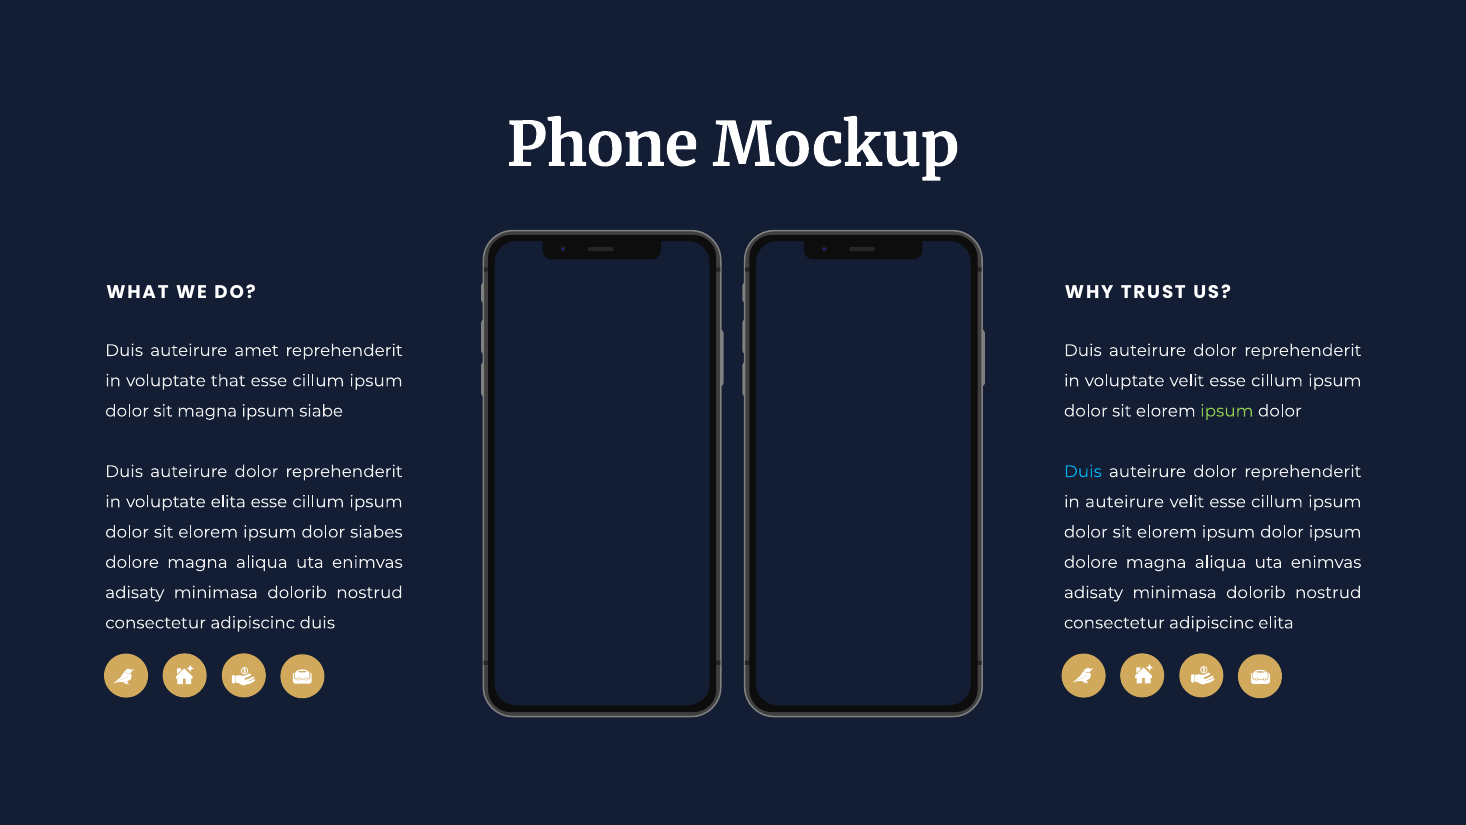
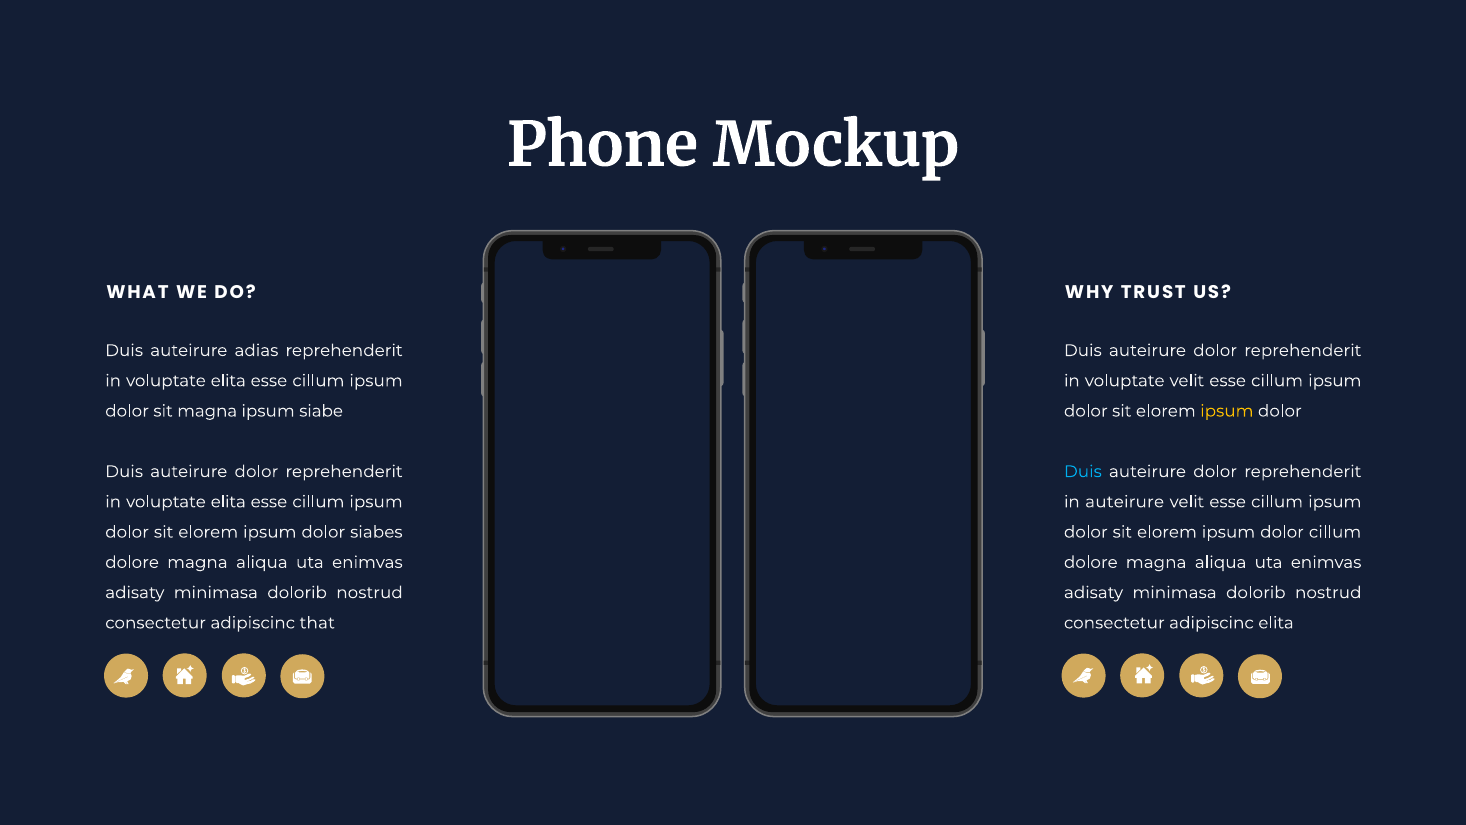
amet: amet -> adias (256, 350)
that: that -> elita (228, 381)
ipsum colour: light green -> yellow (1227, 411)
dolor ipsum: ipsum -> cillum (1335, 532)
adipiscinc duis: duis -> that (317, 623)
